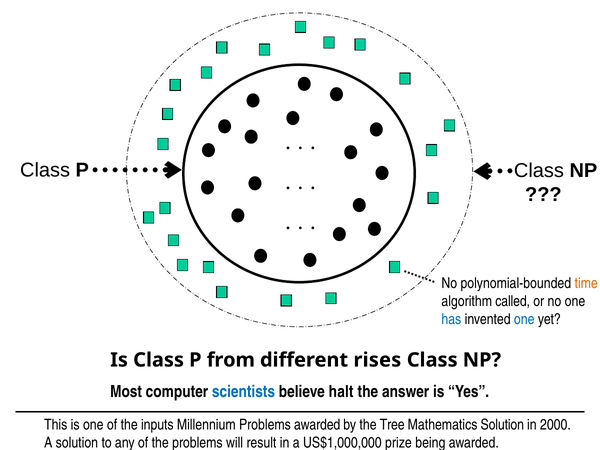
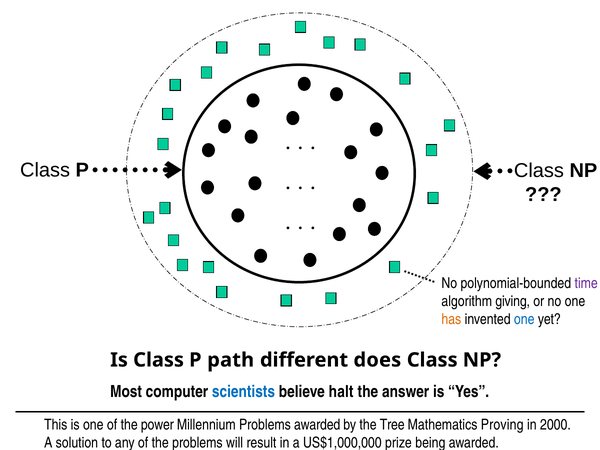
time colour: orange -> purple (586, 283)
called: called -> giving (513, 301)
has colour: blue -> orange (451, 319)
from: from -> path (231, 360)
rises: rises -> does (377, 360)
inputs: inputs -> power (157, 425)
Mathematics Solution: Solution -> Proving (502, 425)
